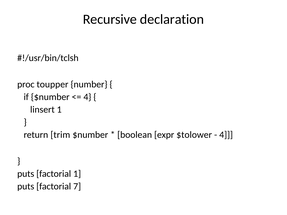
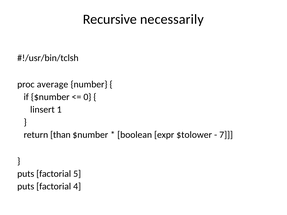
declaration: declaration -> necessarily (172, 19)
toupper: toupper -> average (53, 84)
4: 4 -> 0 (87, 97)
trim: trim -> than (60, 135)
4: 4 -> 7 (226, 135)
factorial 1: 1 -> 5 (77, 174)
7: 7 -> 4 (77, 187)
